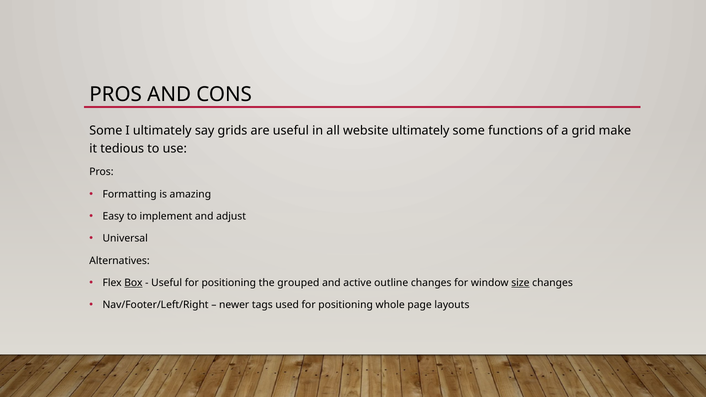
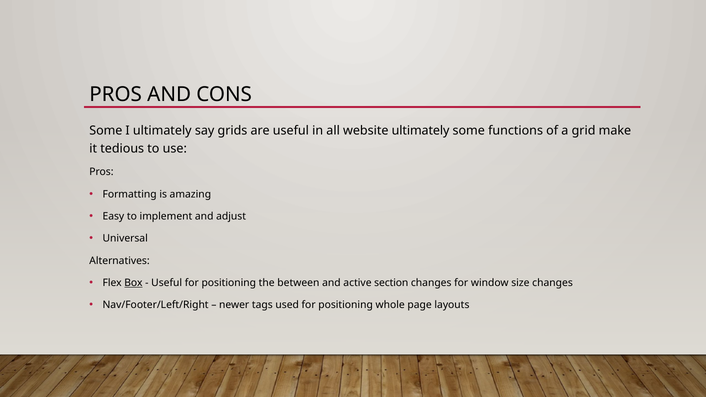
grouped: grouped -> between (298, 283)
outline: outline -> section (391, 283)
size underline: present -> none (520, 283)
